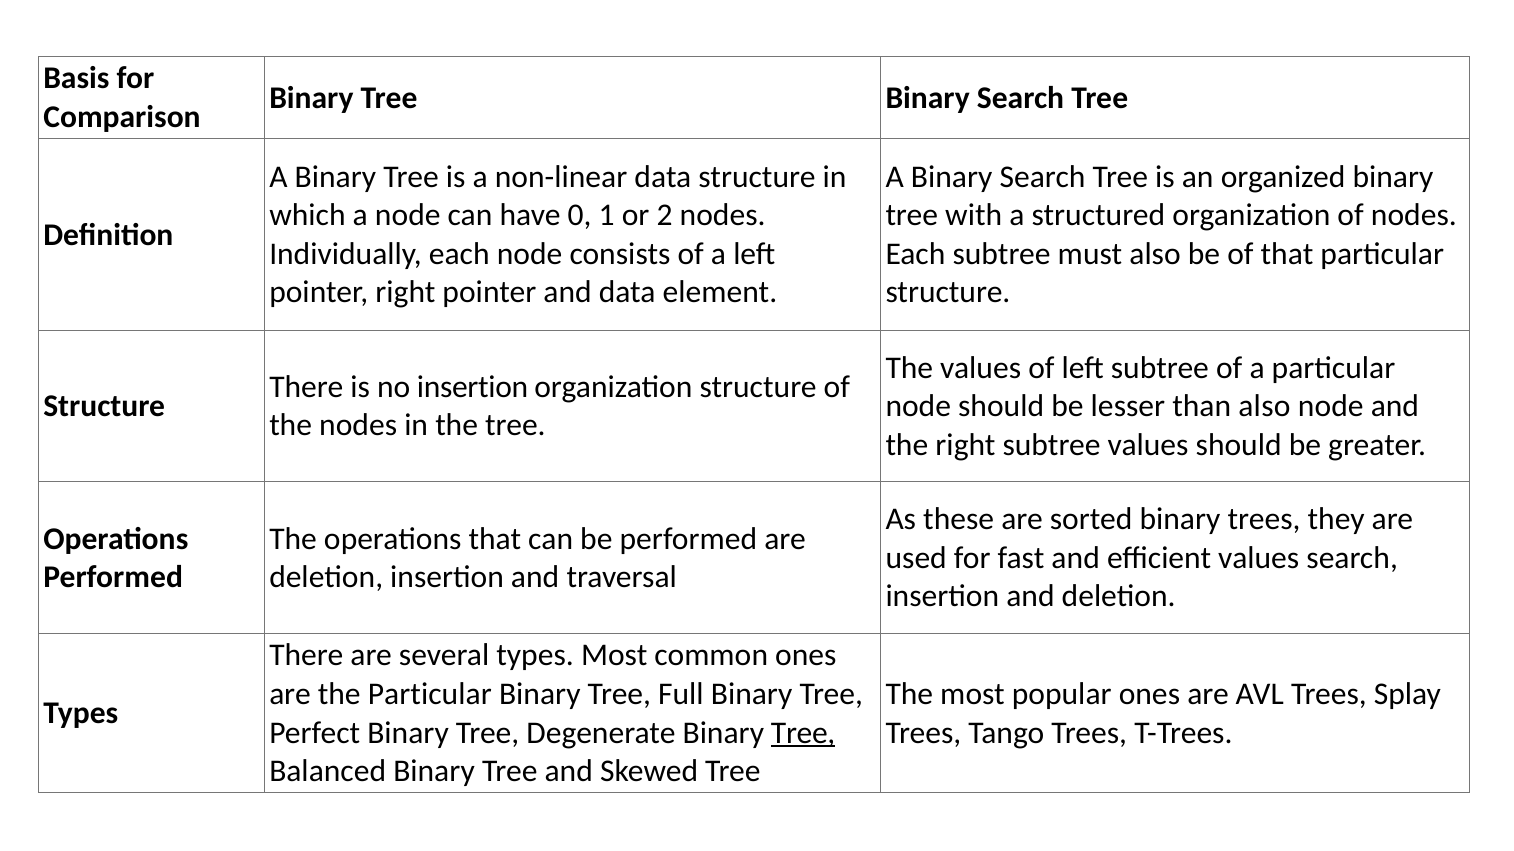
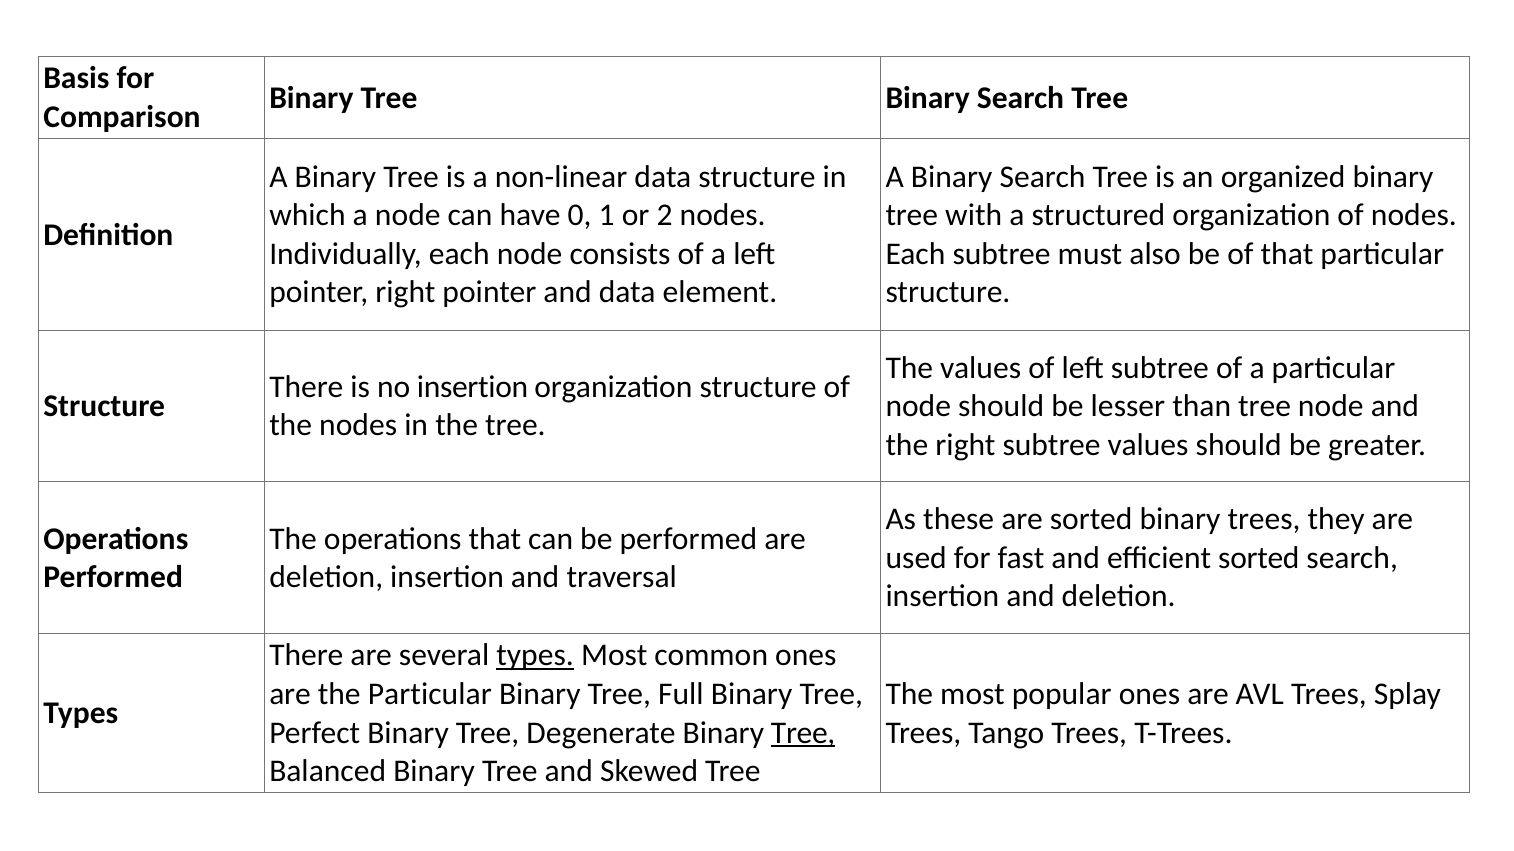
than also: also -> tree (1265, 407)
efficient values: values -> sorted (1259, 558)
types underline: none -> present (535, 656)
